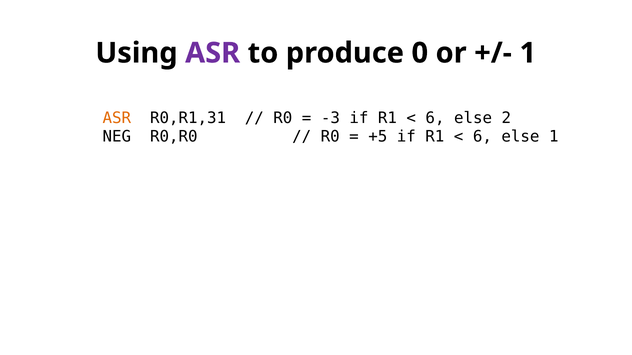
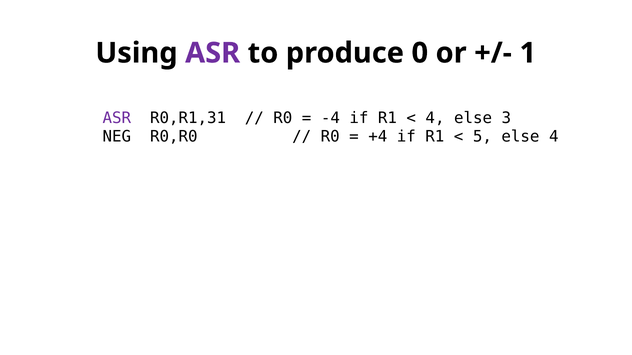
ASR colour: orange -> purple (117, 118)
-3: -3 -> -4 (330, 118)
6: 6 -> 4 (435, 118)
2: 2 -> 3 (506, 118)
+5: +5 -> +4 (378, 137)
6: 6 -> 5 (482, 137)
else 1: 1 -> 4 (554, 137)
